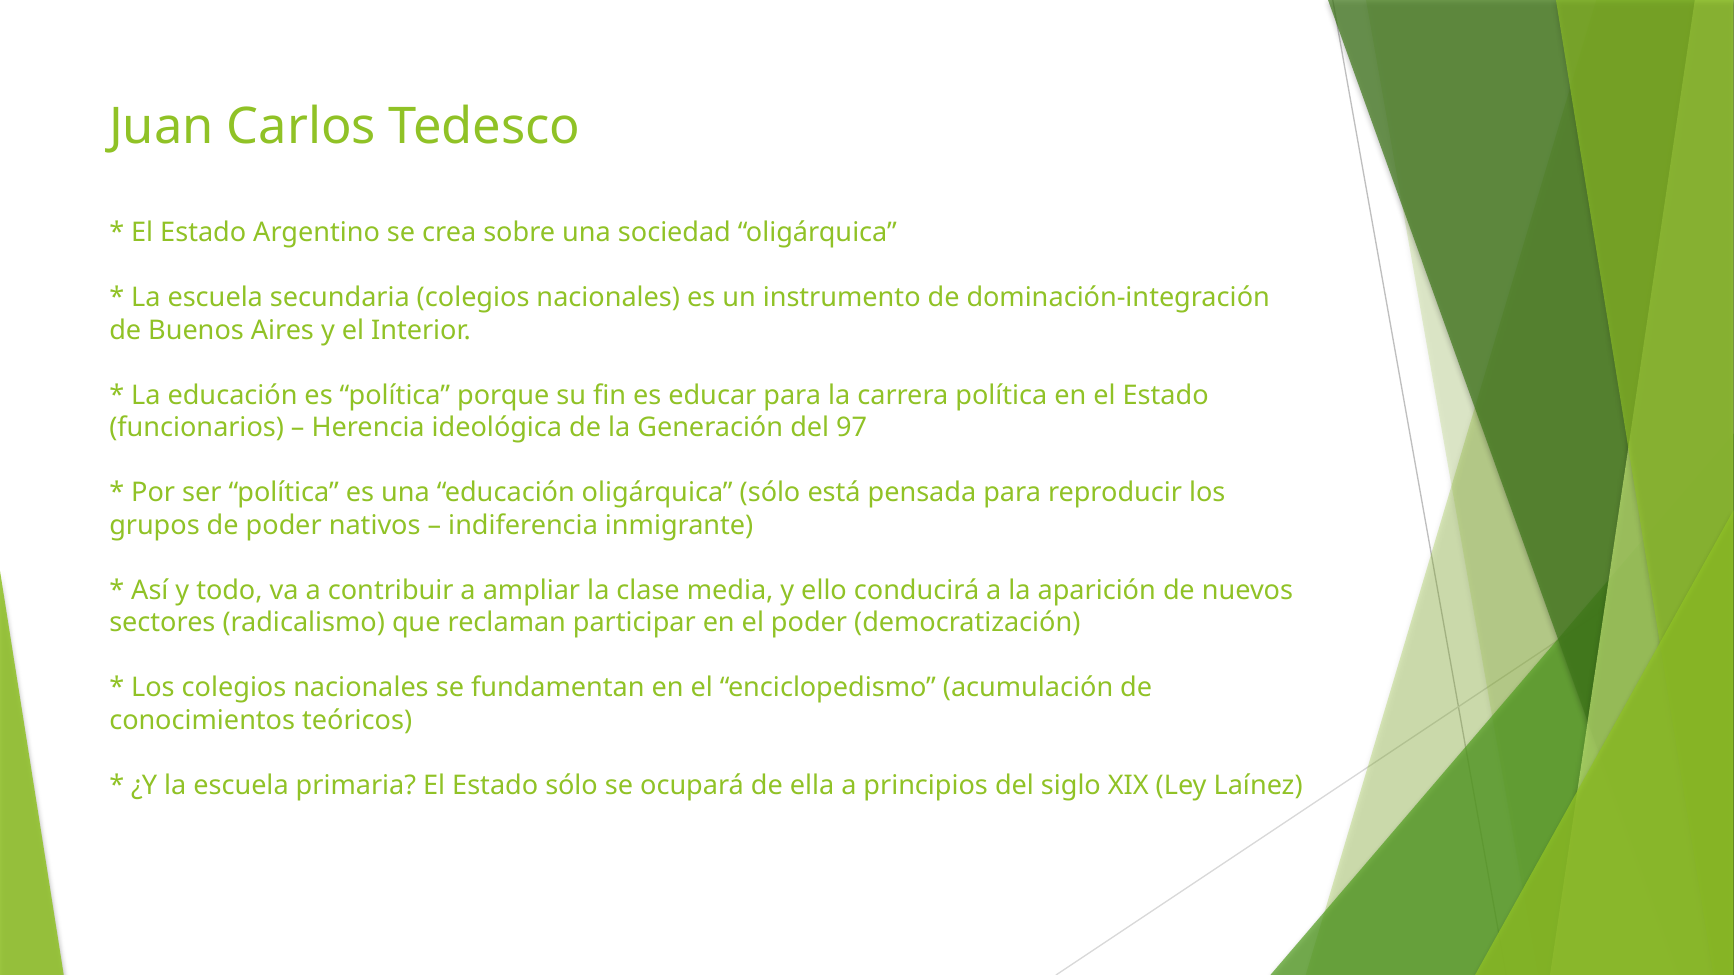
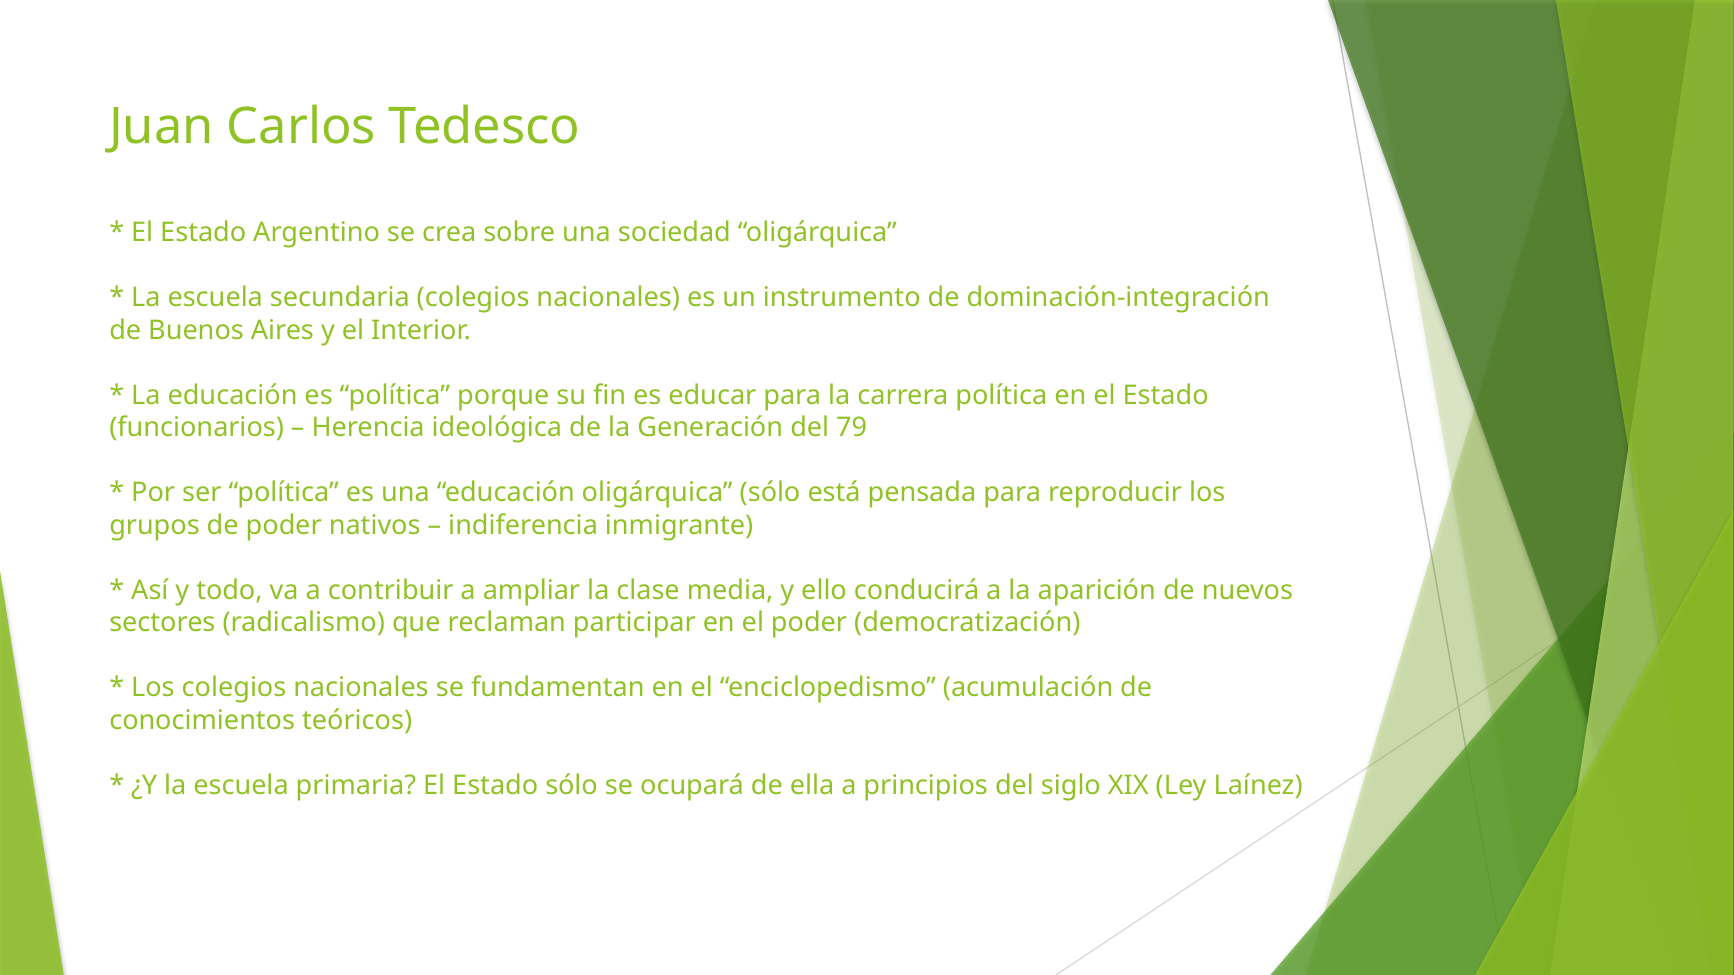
97: 97 -> 79 (852, 428)
